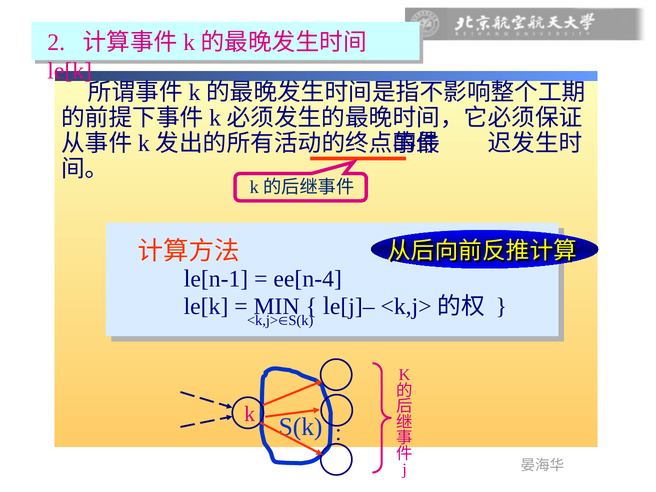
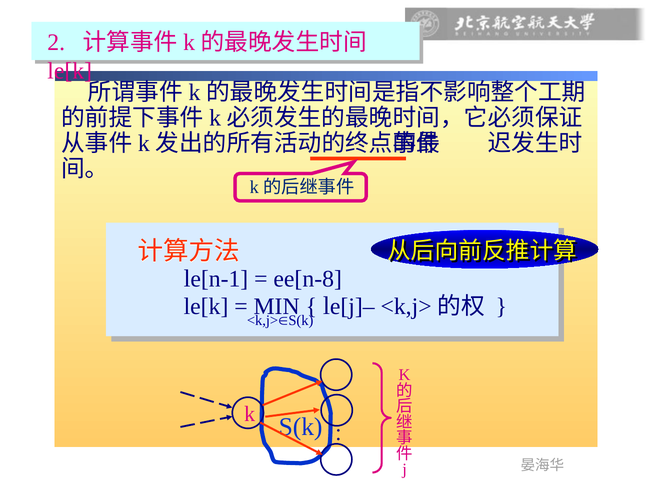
ee[n-4: ee[n-4 -> ee[n-8 (308, 279)
